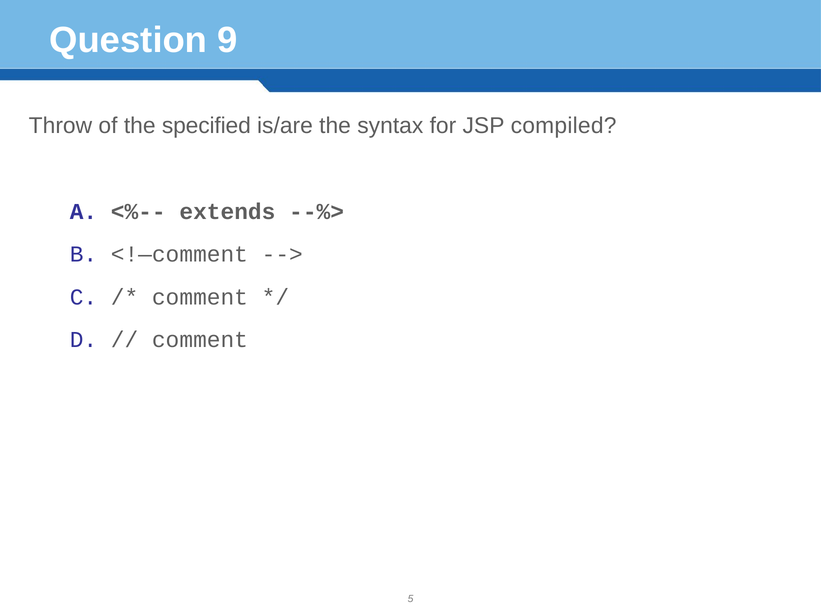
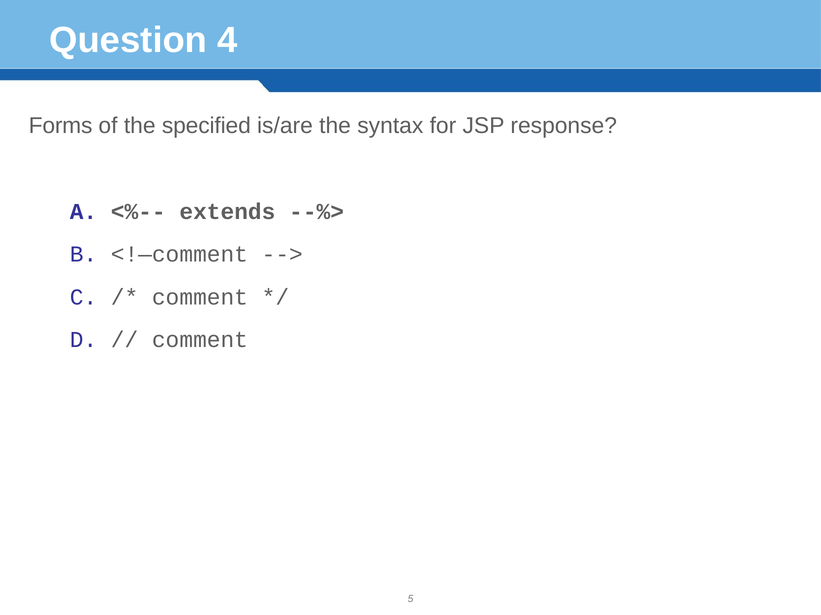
9: 9 -> 4 (228, 40)
Throw: Throw -> Forms (61, 126)
compiled: compiled -> response (564, 126)
